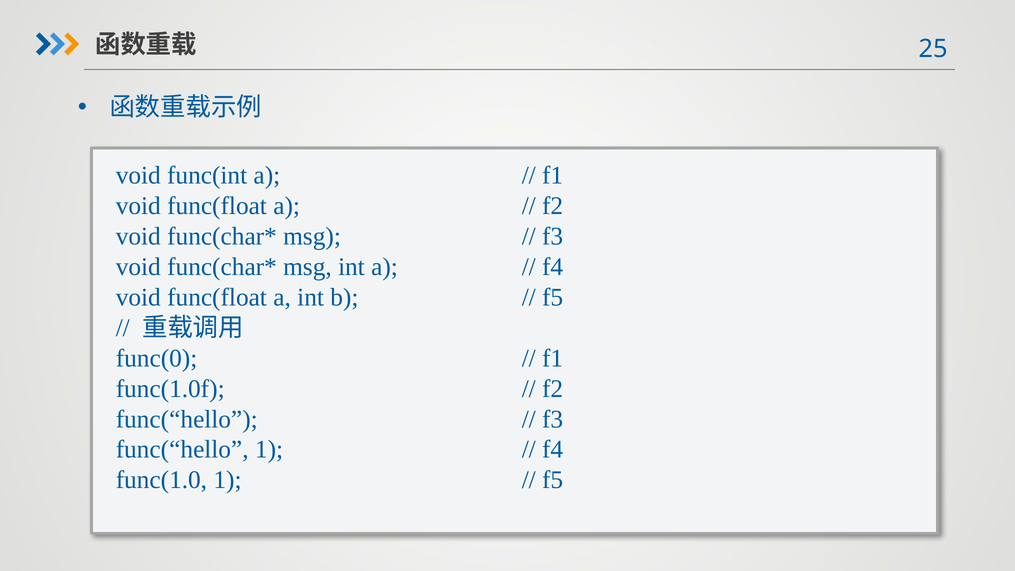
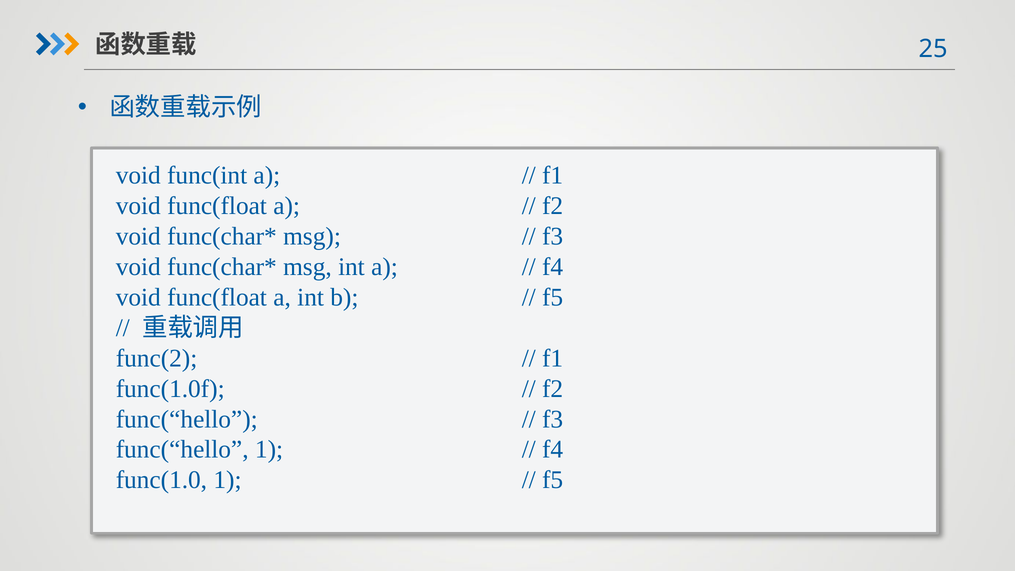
func(0: func(0 -> func(2 (157, 358)
